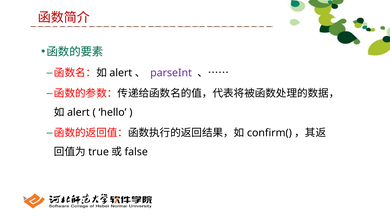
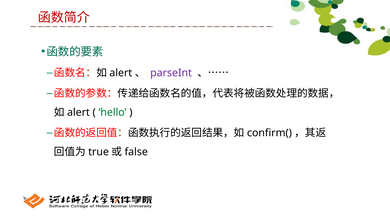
hello colour: black -> green (113, 113)
